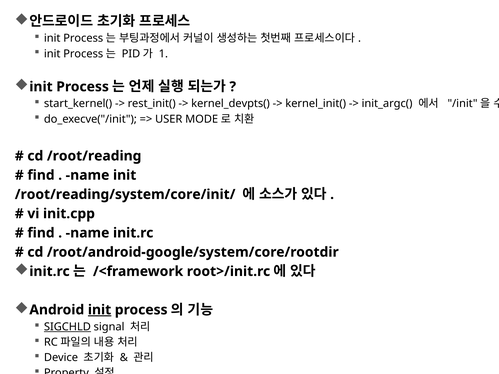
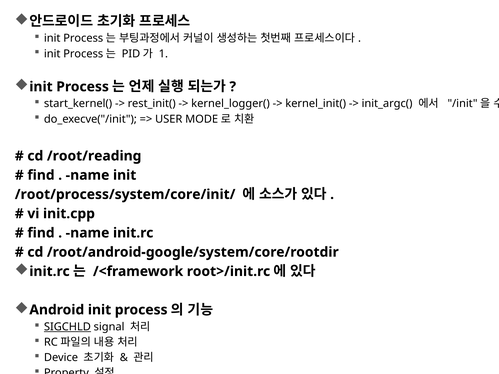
kernel_devpts(: kernel_devpts( -> kernel_logger( (230, 104)
/root/reading/system/core/init/: /root/reading/system/core/init/ -> /root/process/system/core/init/ (125, 195)
init underline: present -> none (100, 310)
